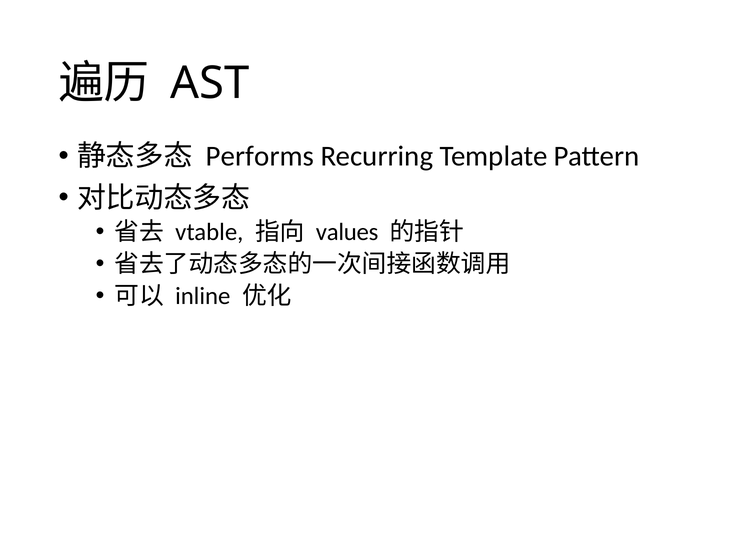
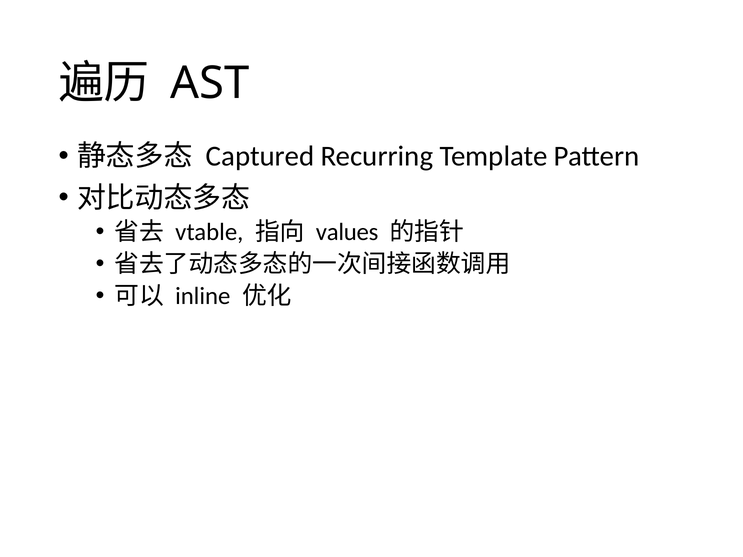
Performs: Performs -> Captured (260, 157)
